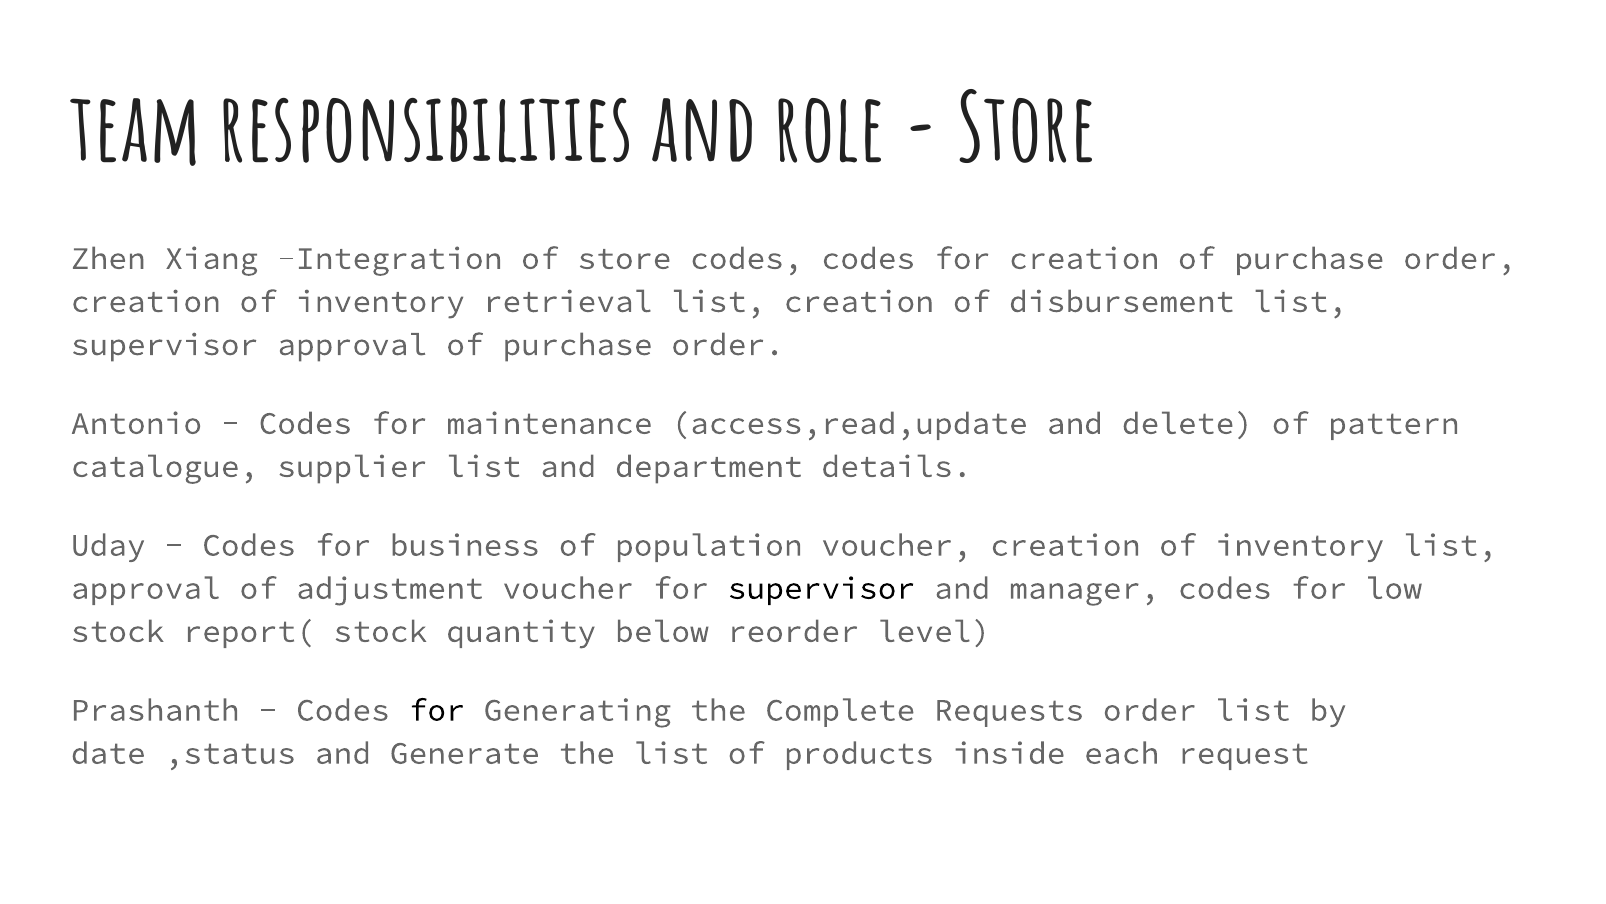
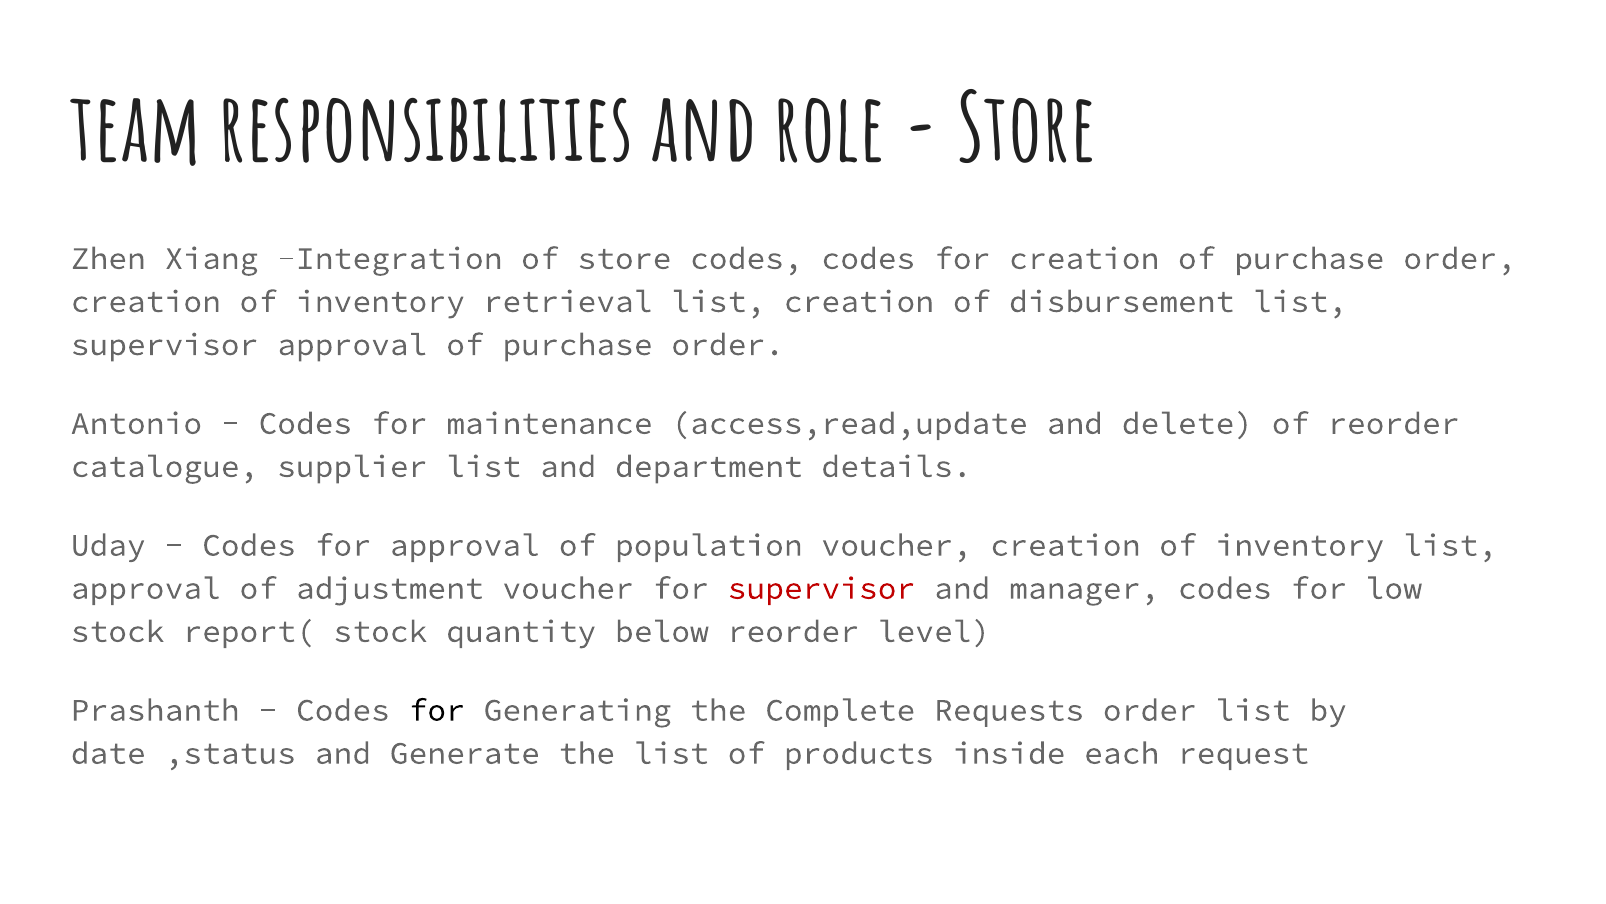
of pattern: pattern -> reorder (1394, 423)
for business: business -> approval (465, 545)
supervisor colour: black -> red (821, 588)
